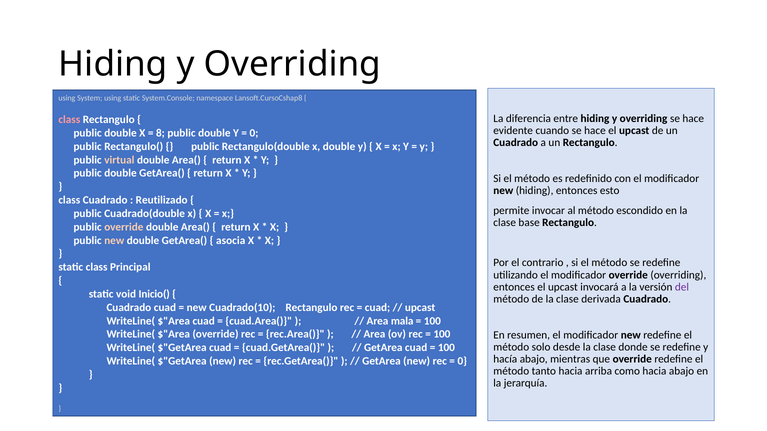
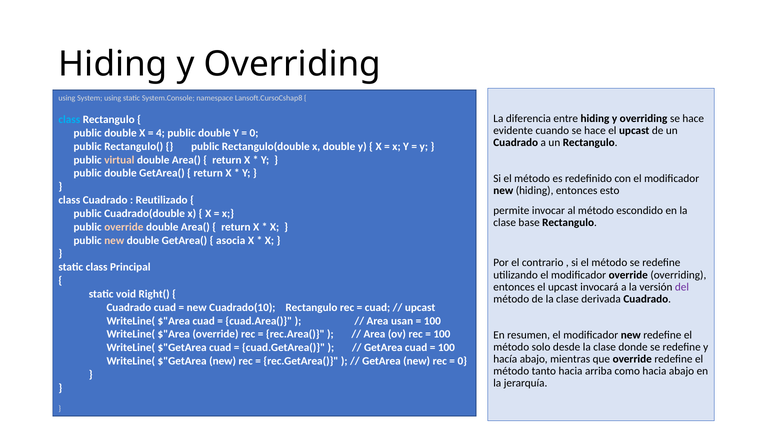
class colour: pink -> light blue (69, 120)
8: 8 -> 4 (160, 133)
Inicio(: Inicio( -> Right( (154, 294)
mala: mala -> usan (402, 321)
